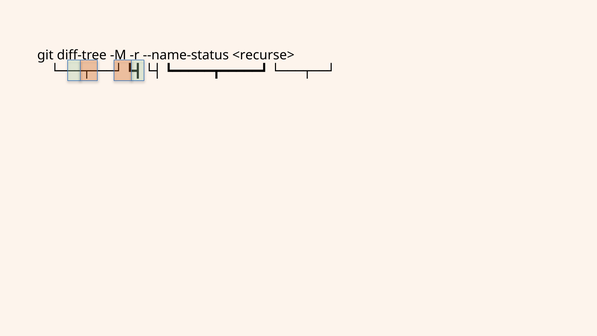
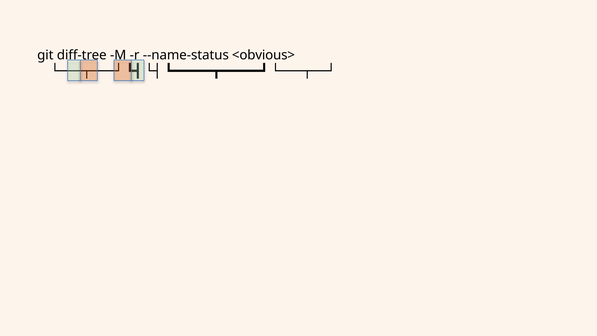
<recurse>: <recurse> -> <obvious> (263, 55)
